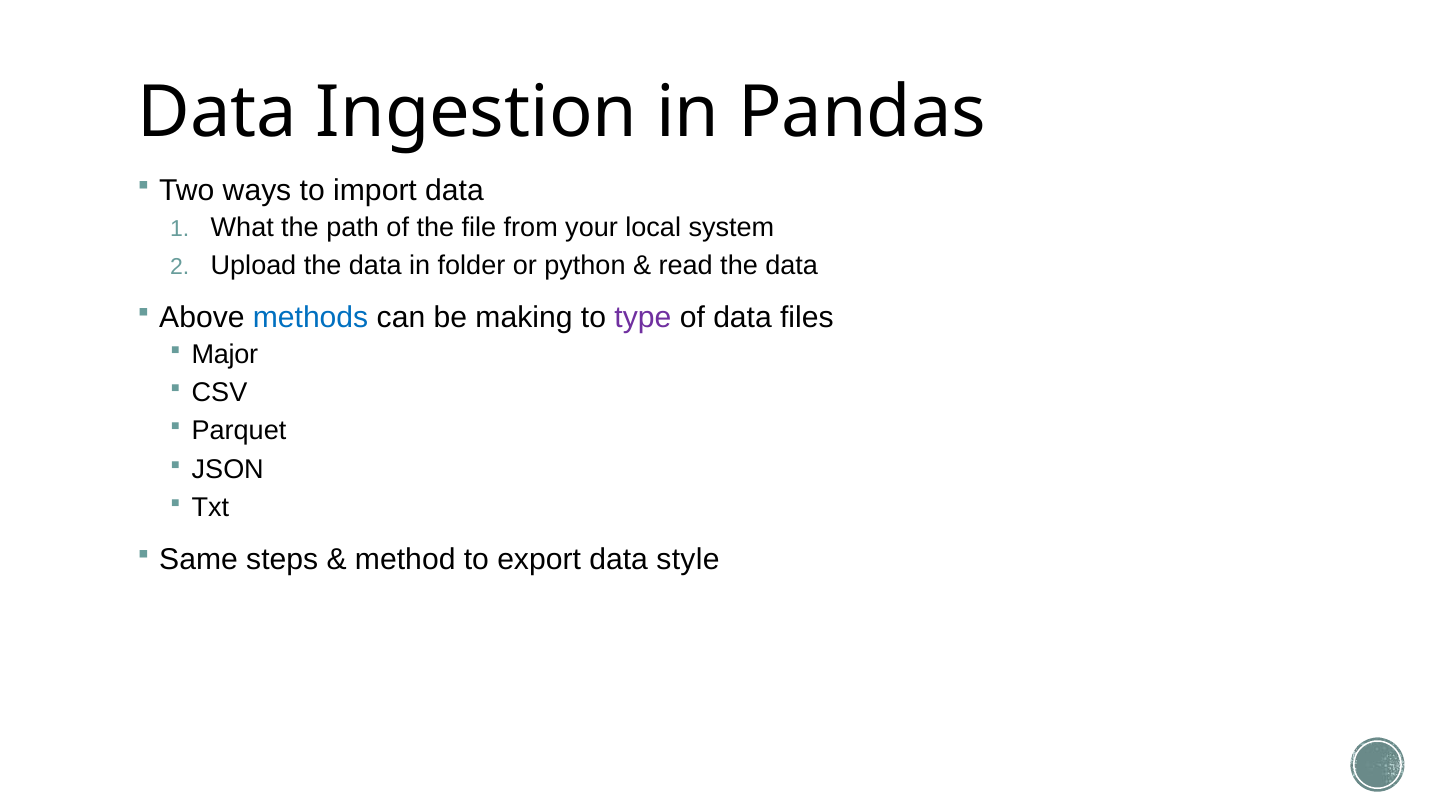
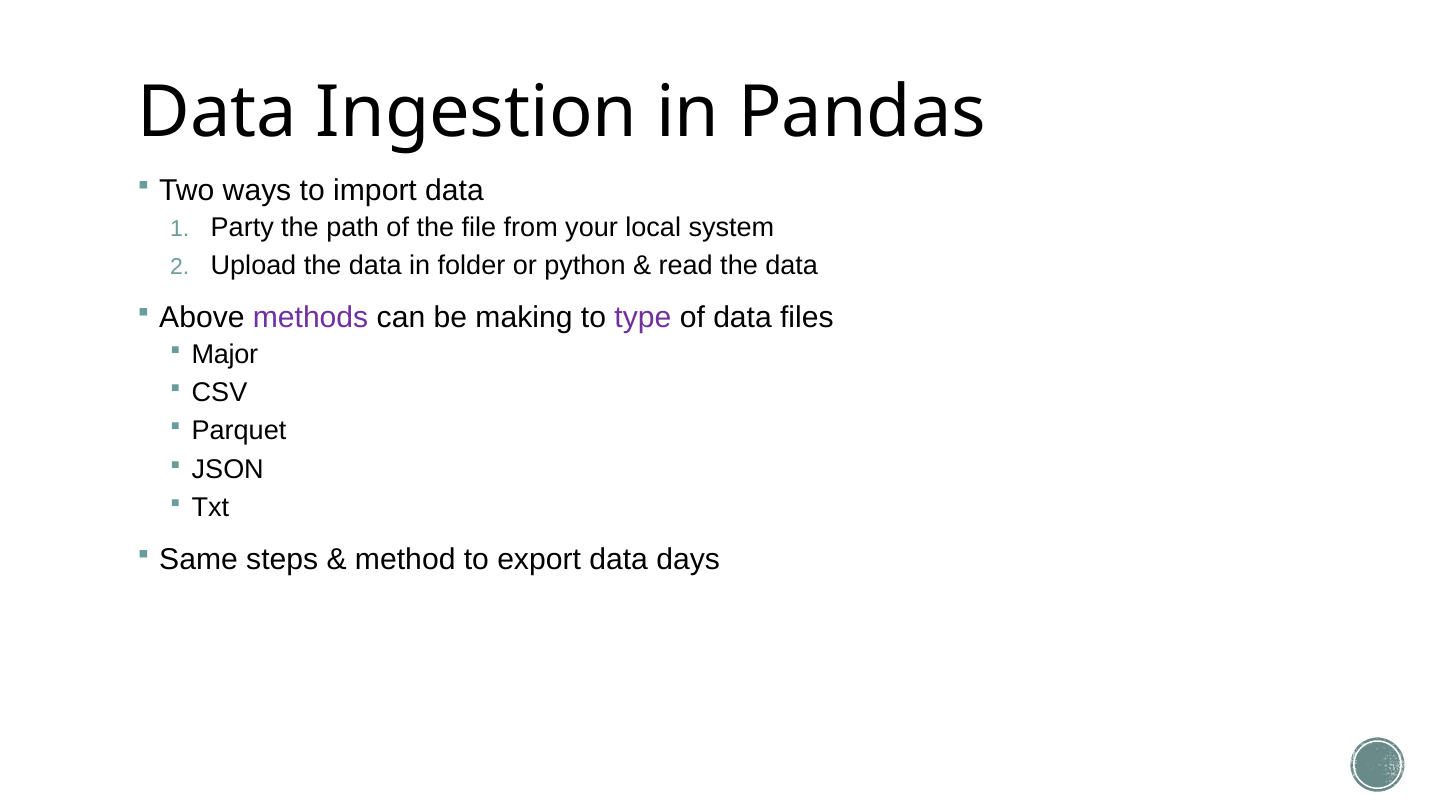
What: What -> Party (242, 227)
methods colour: blue -> purple (311, 317)
style: style -> days (688, 559)
